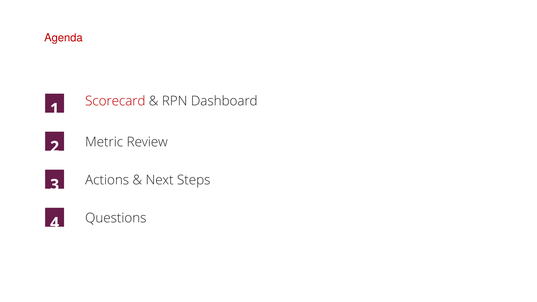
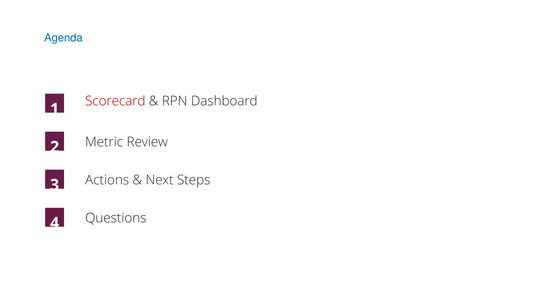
Agenda colour: red -> blue (63, 38)
